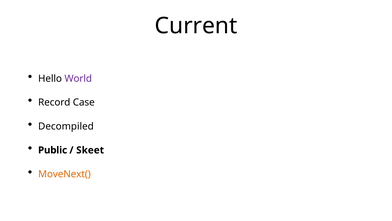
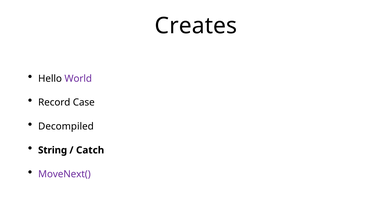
Current: Current -> Creates (196, 26)
Public: Public -> String (53, 150)
Skeet: Skeet -> Catch (90, 150)
MoveNext( colour: orange -> purple (64, 174)
